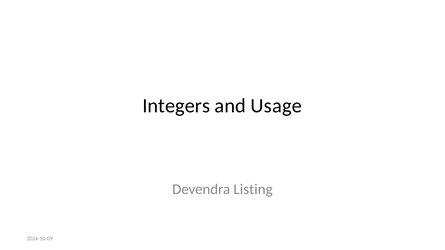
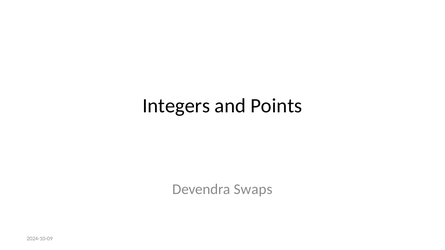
Usage: Usage -> Points (276, 106)
Listing: Listing -> Swaps (253, 190)
